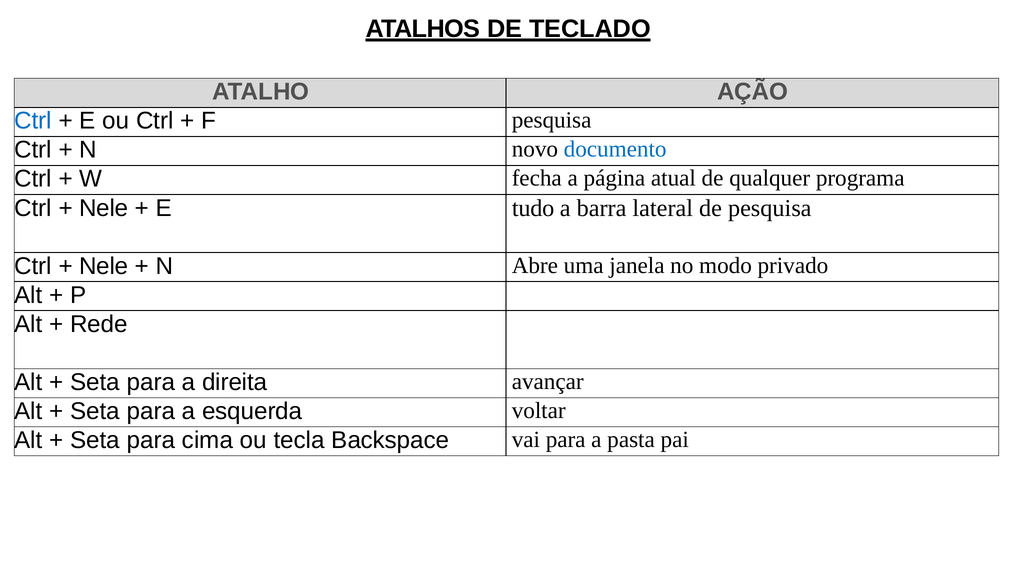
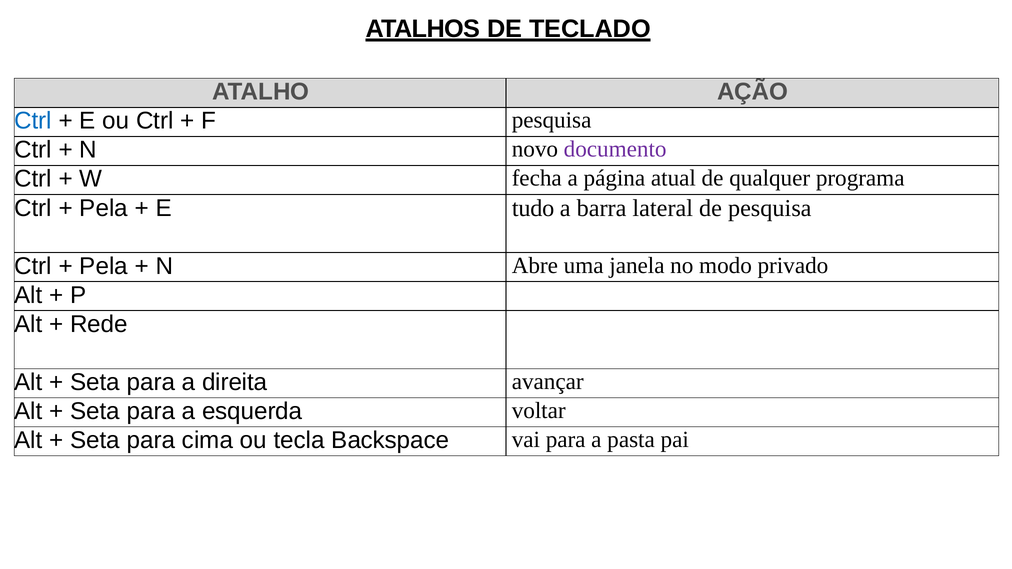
documento colour: blue -> purple (615, 149)
Nele: Nele -> Pela (104, 208)
Nele: Nele -> Pela (104, 266)
